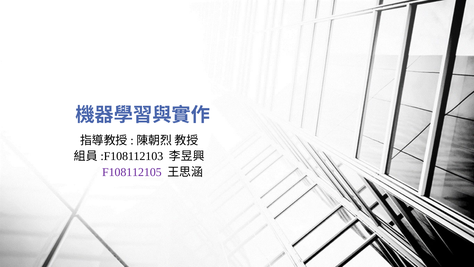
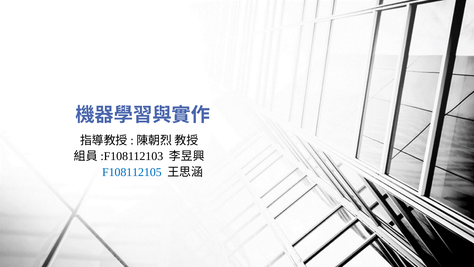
F108112105 colour: purple -> blue (132, 172)
